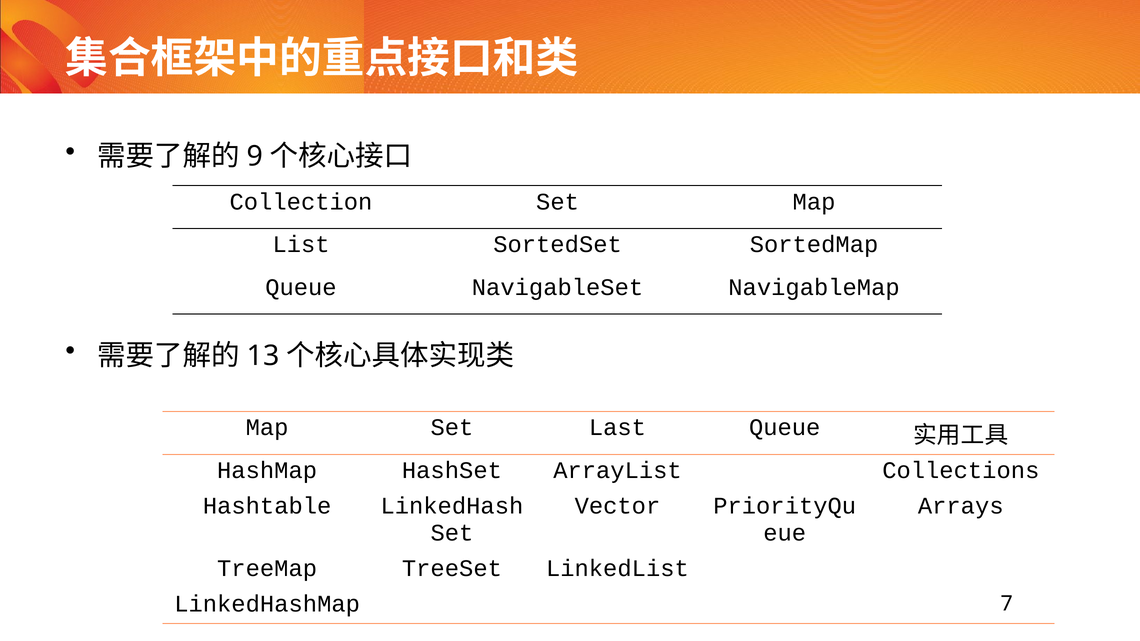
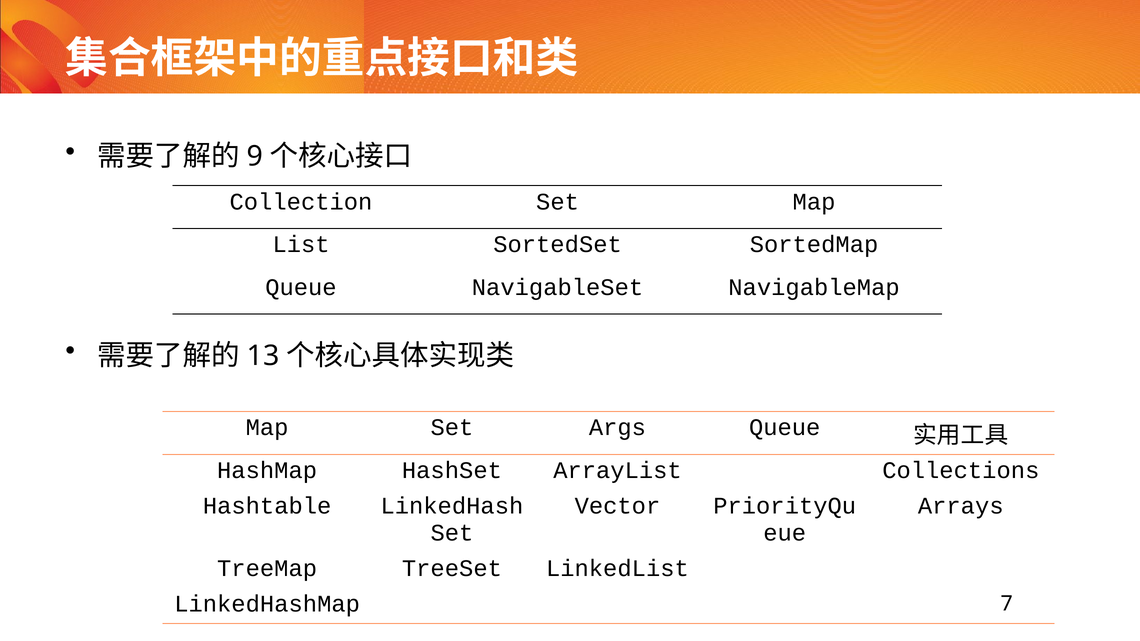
Last: Last -> Args (617, 428)
